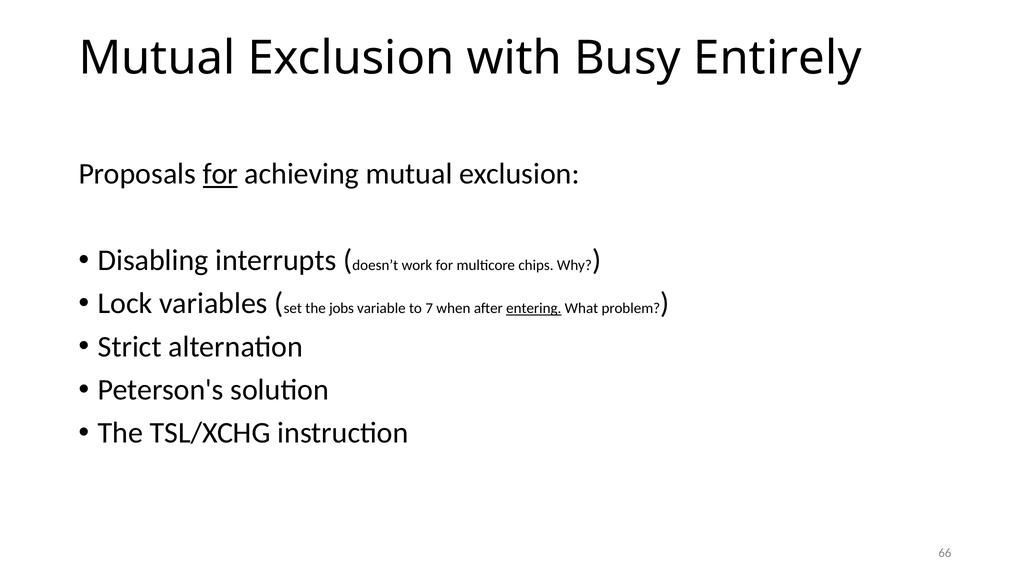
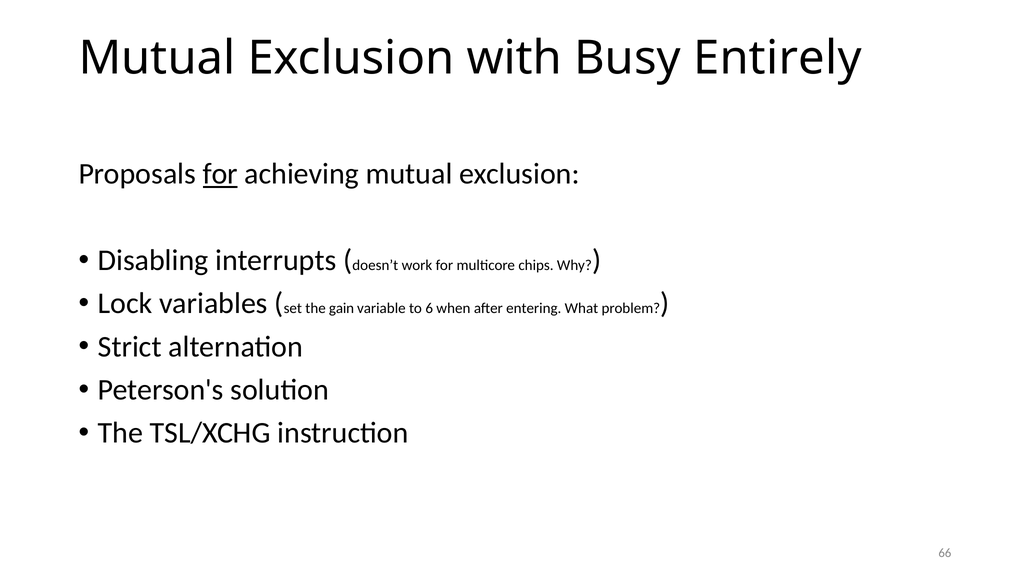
jobs: jobs -> gain (342, 309)
7: 7 -> 6 (429, 309)
entering underline: present -> none (534, 309)
